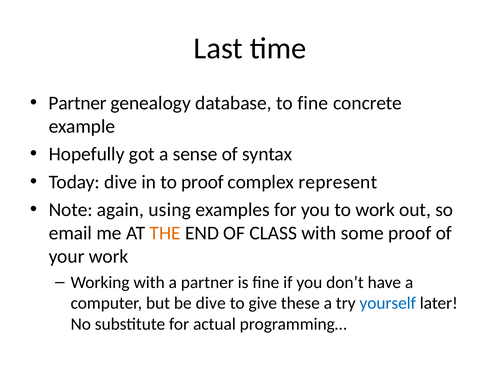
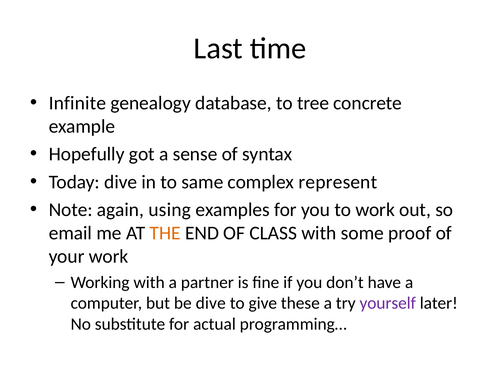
Partner: Partner -> Infinite (77, 103)
to fine: fine -> tree (313, 103)
to proof: proof -> same (202, 182)
yourself colour: blue -> purple (388, 303)
